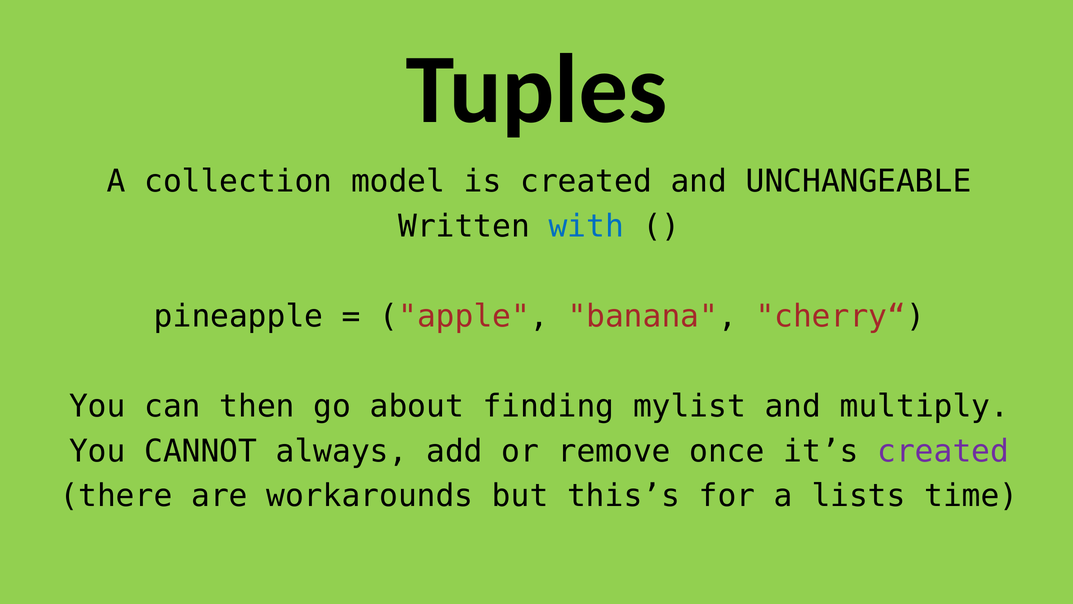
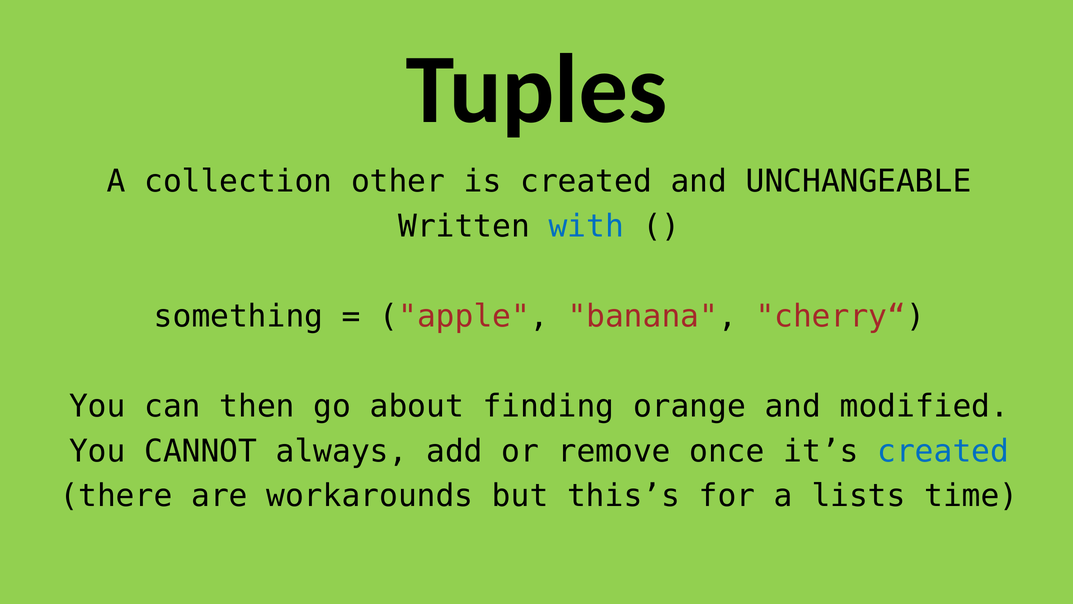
model: model -> other (398, 181)
pineapple: pineapple -> something (239, 316)
mylist: mylist -> orange (689, 406)
multiply: multiply -> modified (924, 406)
created colour: purple -> blue (943, 451)
